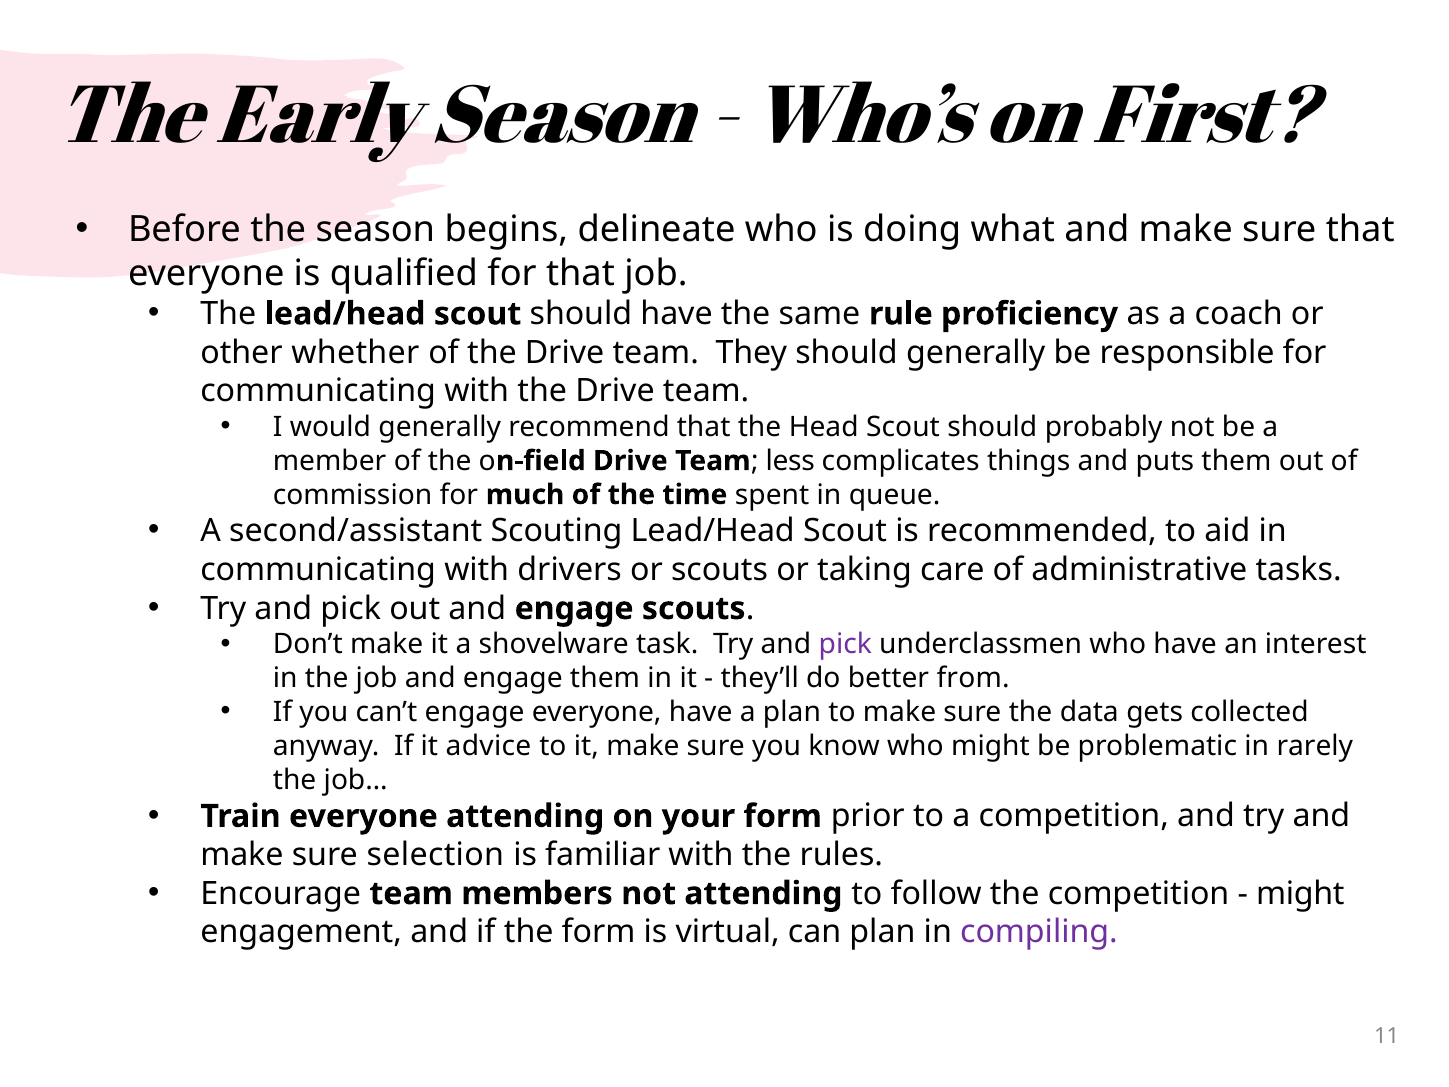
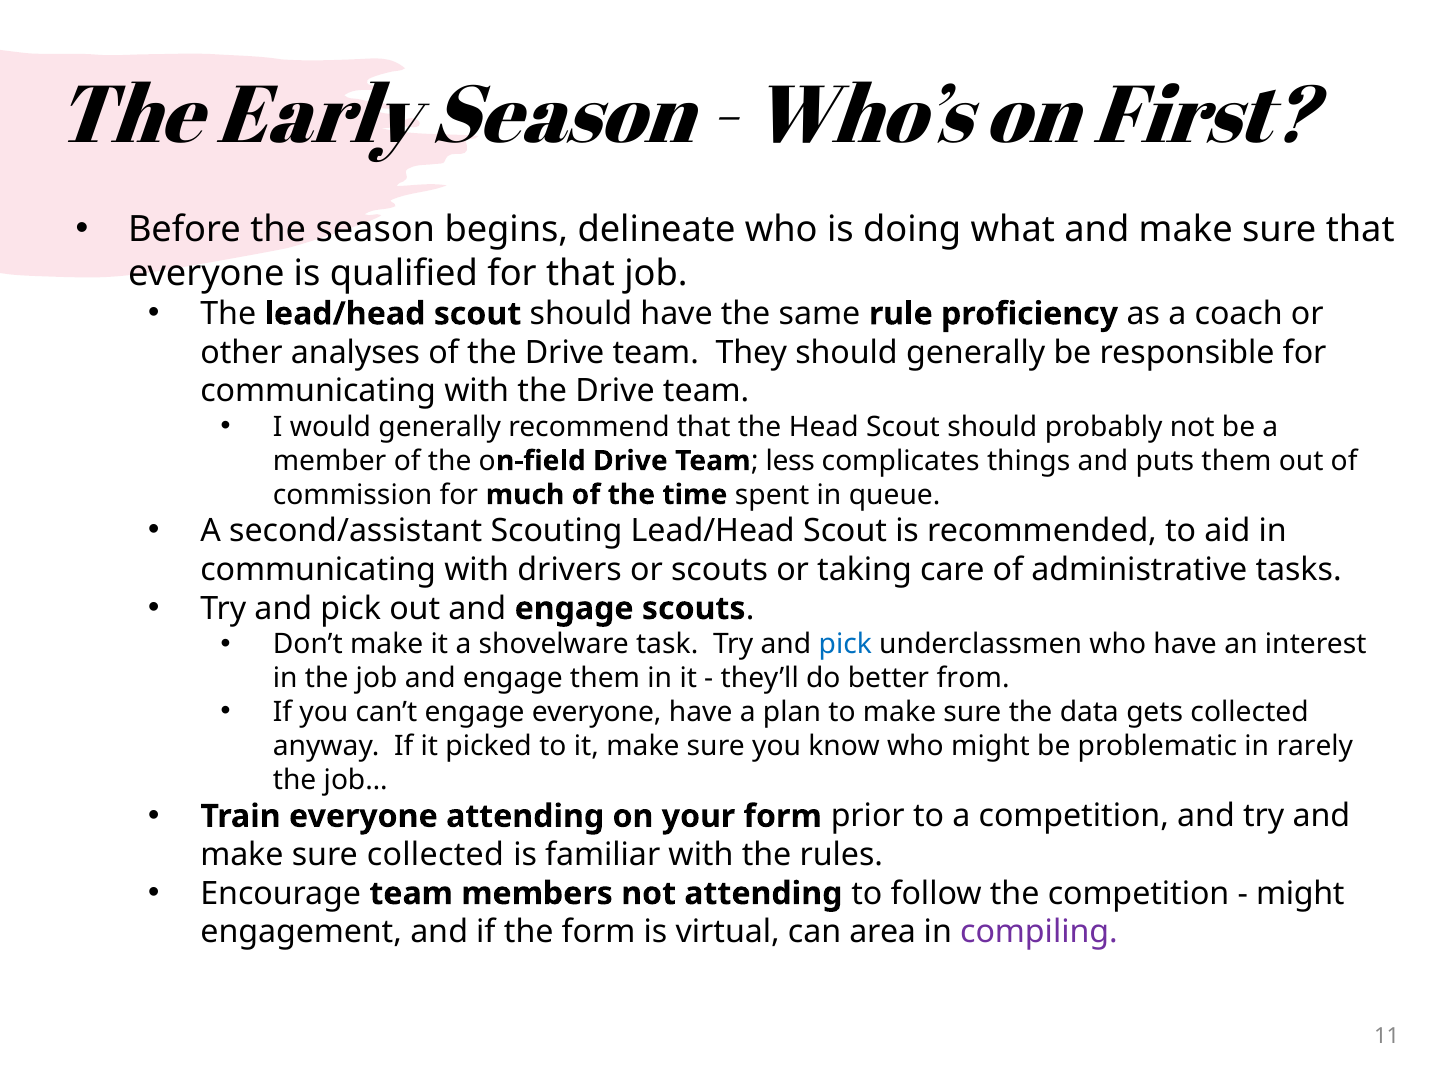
whether: whether -> analyses (356, 352)
pick colour: purple -> blue (845, 644)
advice: advice -> picked (489, 746)
sure selection: selection -> collected (435, 855)
can plan: plan -> area (883, 932)
